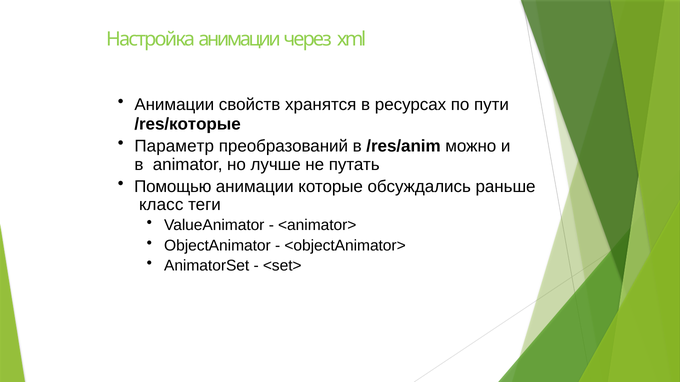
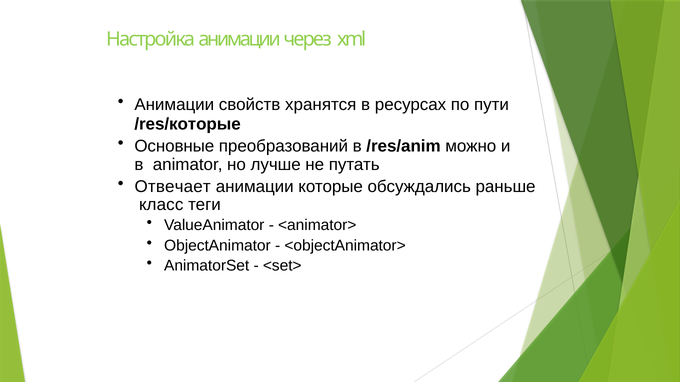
Параметр: Параметр -> Основные (174, 146)
Помощью: Помощью -> Отвечает (173, 187)
